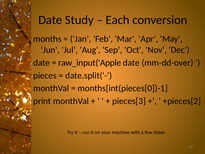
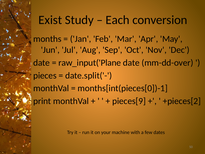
Date: Date -> Exist (50, 20)
raw_input('Apple: raw_input('Apple -> raw_input('Plane (90, 63)
pieces[3: pieces[3 -> pieces[9 (129, 101)
